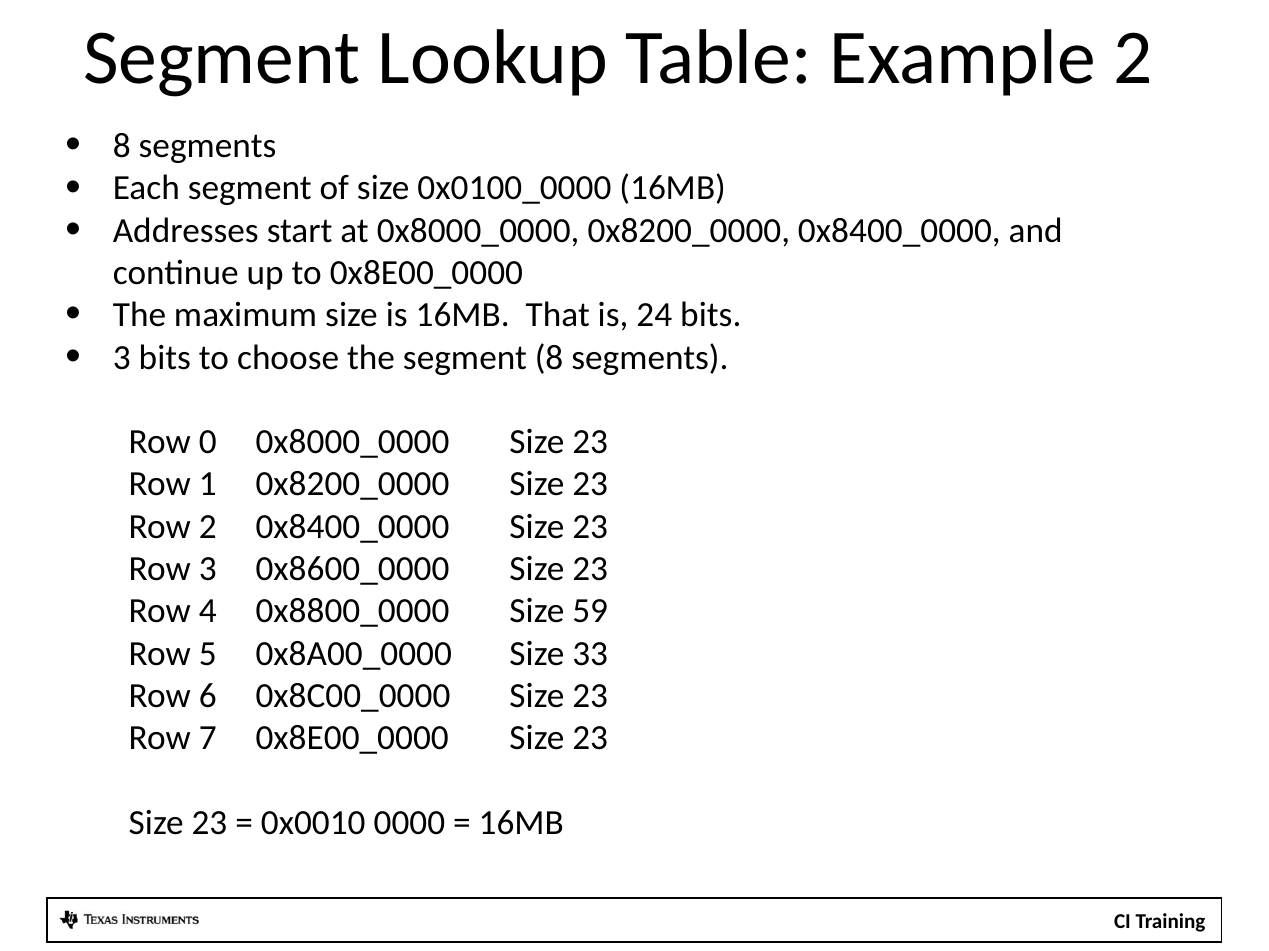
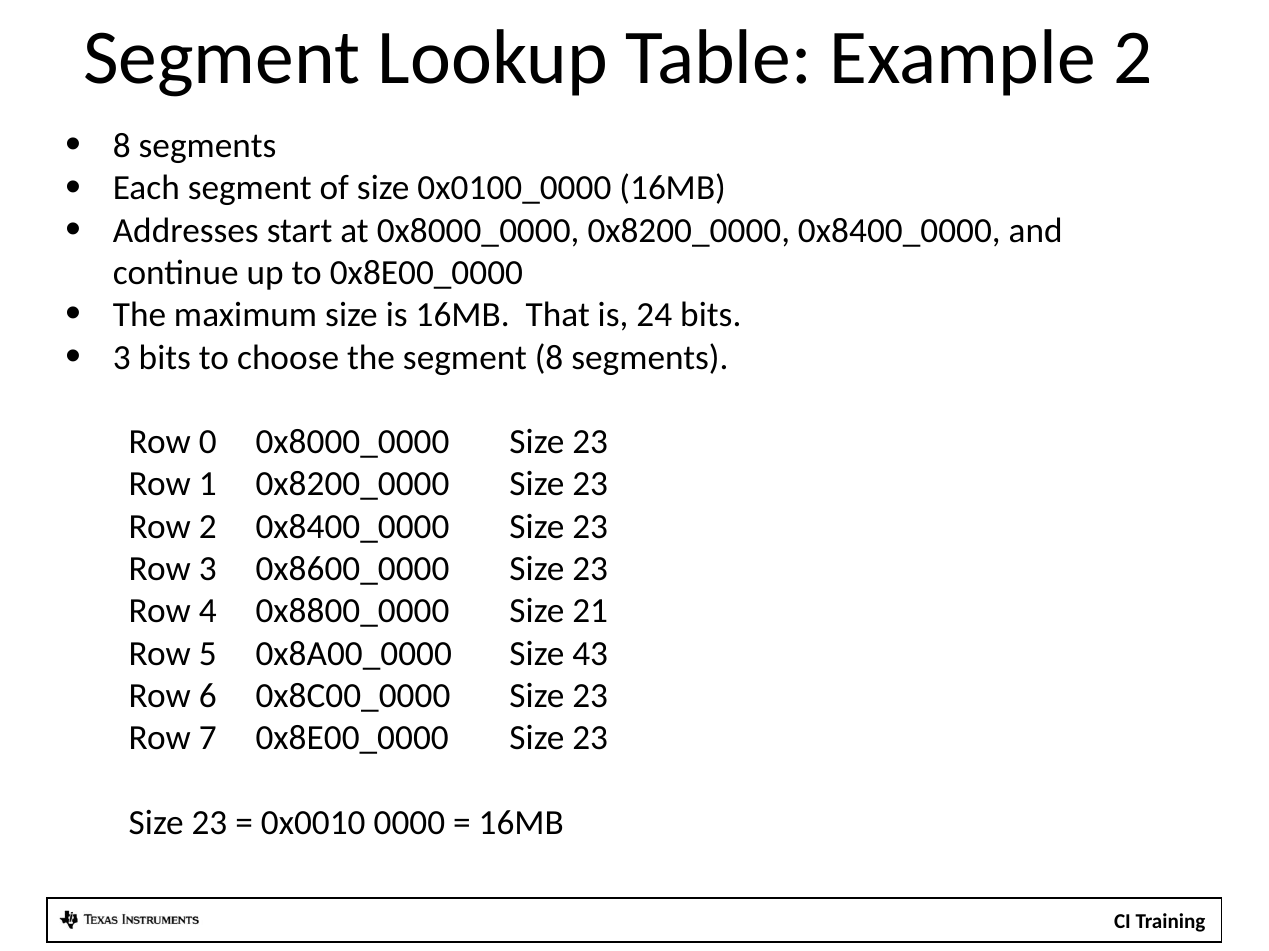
59: 59 -> 21 (590, 612)
33: 33 -> 43 (590, 654)
